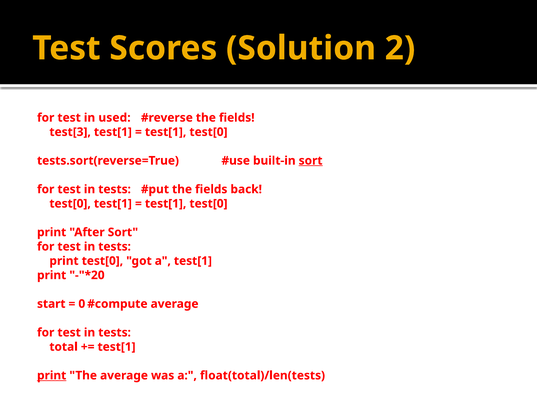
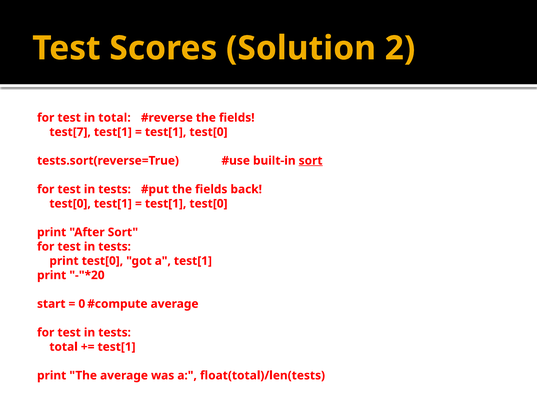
in used: used -> total (115, 118)
test[3: test[3 -> test[7 (70, 132)
print underline: present -> none (52, 375)
